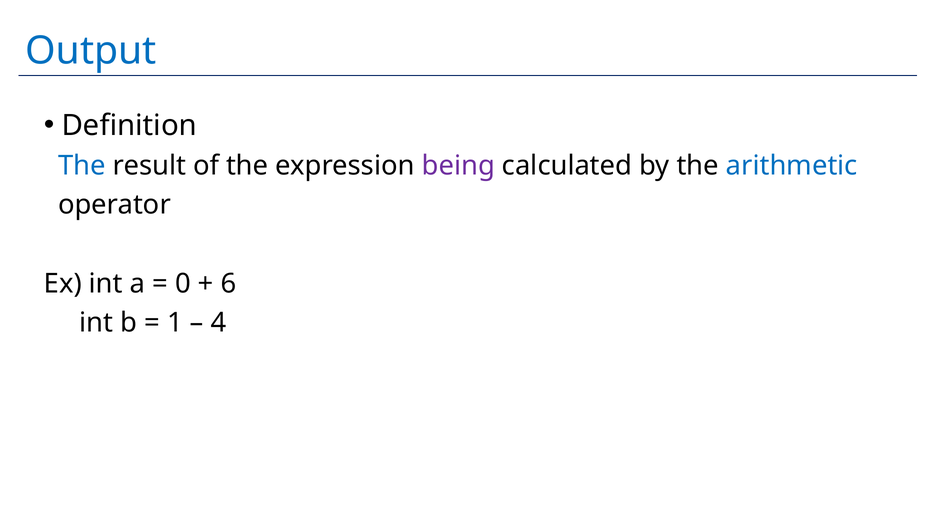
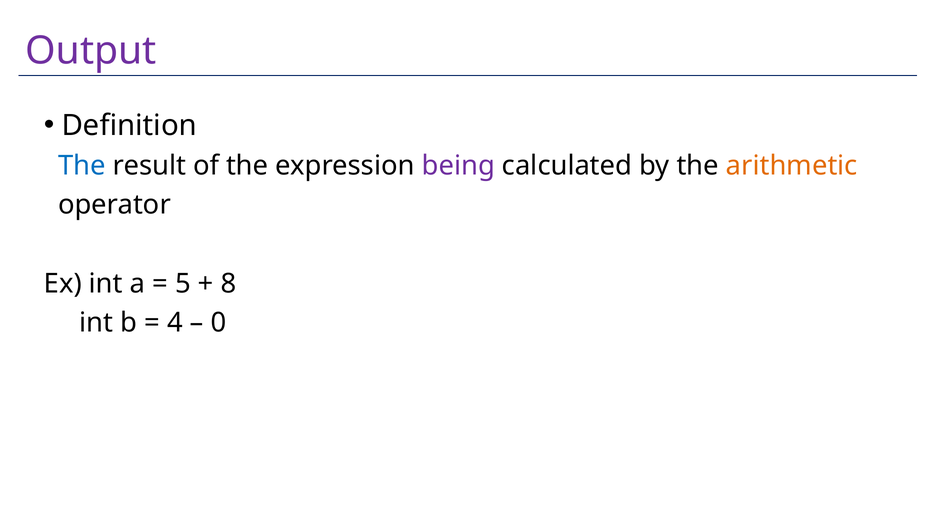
Output colour: blue -> purple (91, 51)
arithmetic colour: blue -> orange (792, 165)
0: 0 -> 5 (183, 283)
6: 6 -> 8 (228, 283)
1: 1 -> 4 (175, 323)
4: 4 -> 0 (218, 323)
